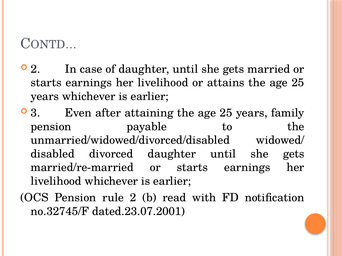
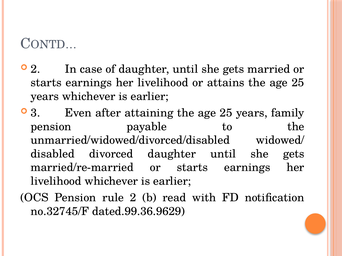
dated.23.07.2001: dated.23.07.2001 -> dated.99.36.9629 (139, 212)
